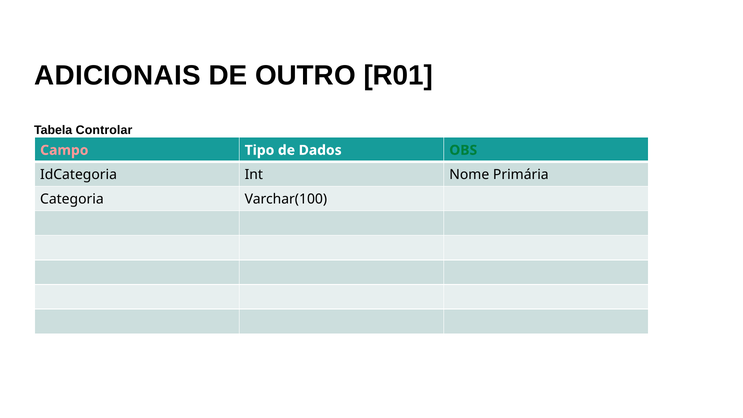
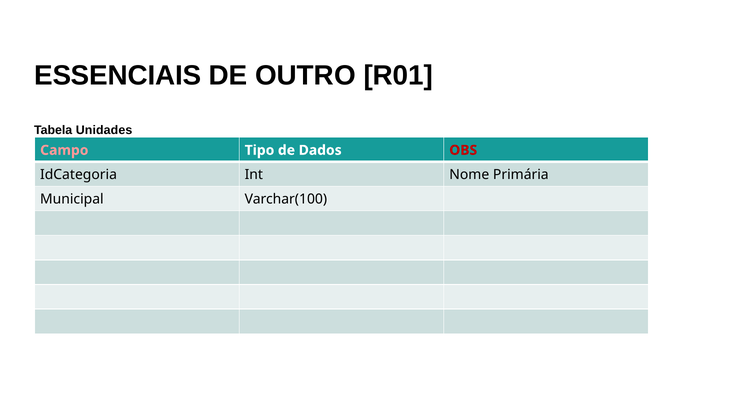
ADICIONAIS: ADICIONAIS -> ESSENCIAIS (118, 75)
Controlar: Controlar -> Unidades (104, 130)
OBS colour: green -> red (463, 150)
Categoria: Categoria -> Municipal (72, 199)
